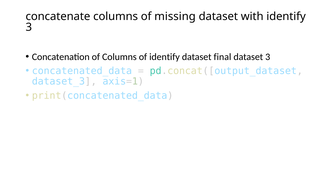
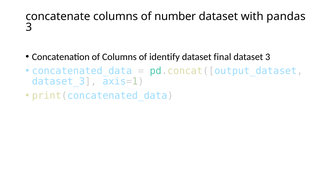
missing: missing -> number (175, 16)
with identify: identify -> pandas (286, 16)
